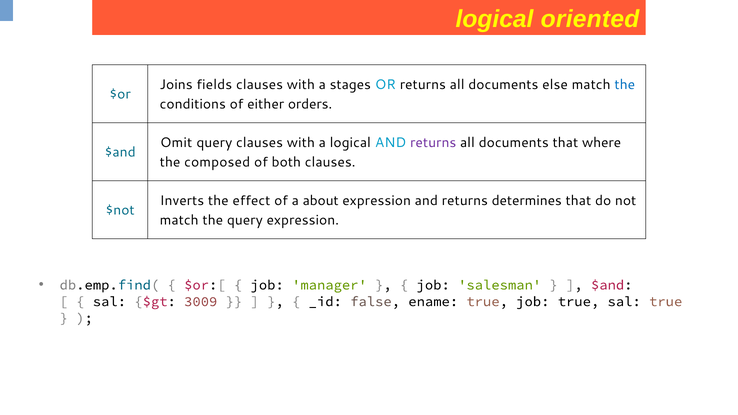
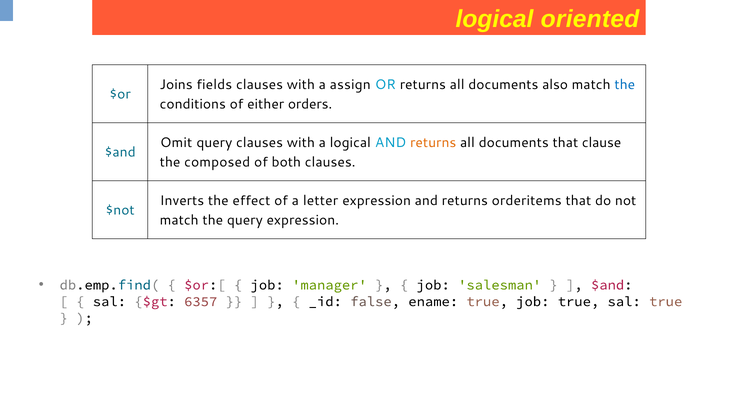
stages: stages -> assign (350, 85)
else: else -> also (555, 85)
returns colour: purple -> orange (433, 143)
where: where -> clause (602, 143)
about: about -> letter (321, 201)
determines: determines -> orderitems (527, 201)
3009: 3009 -> 6357 (201, 302)
